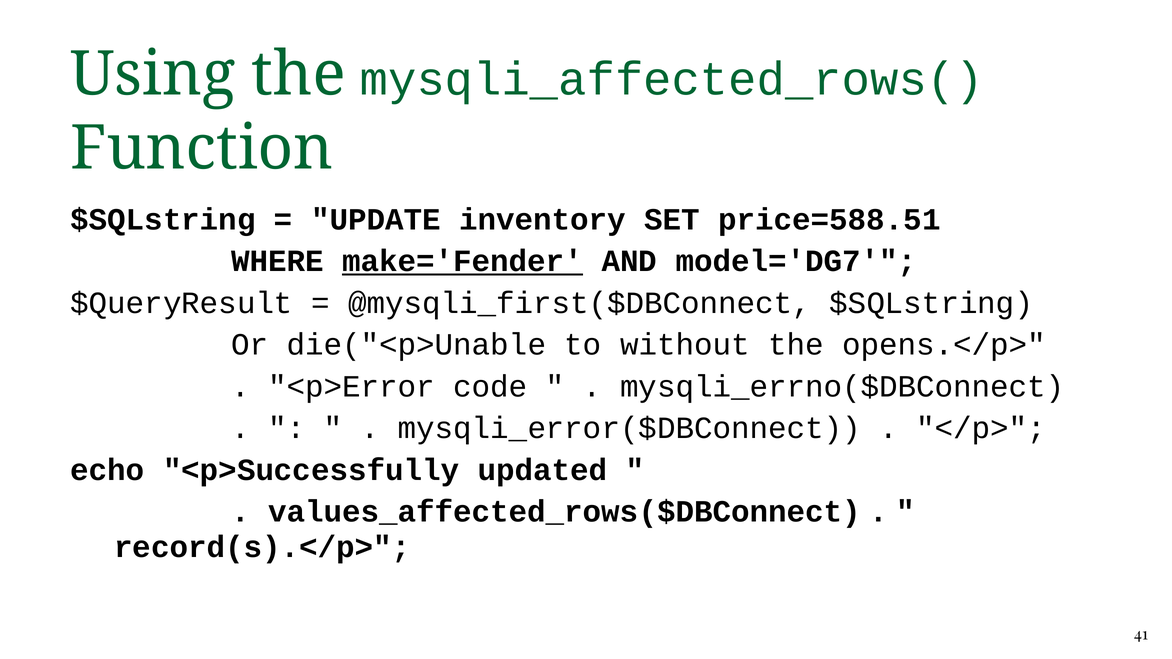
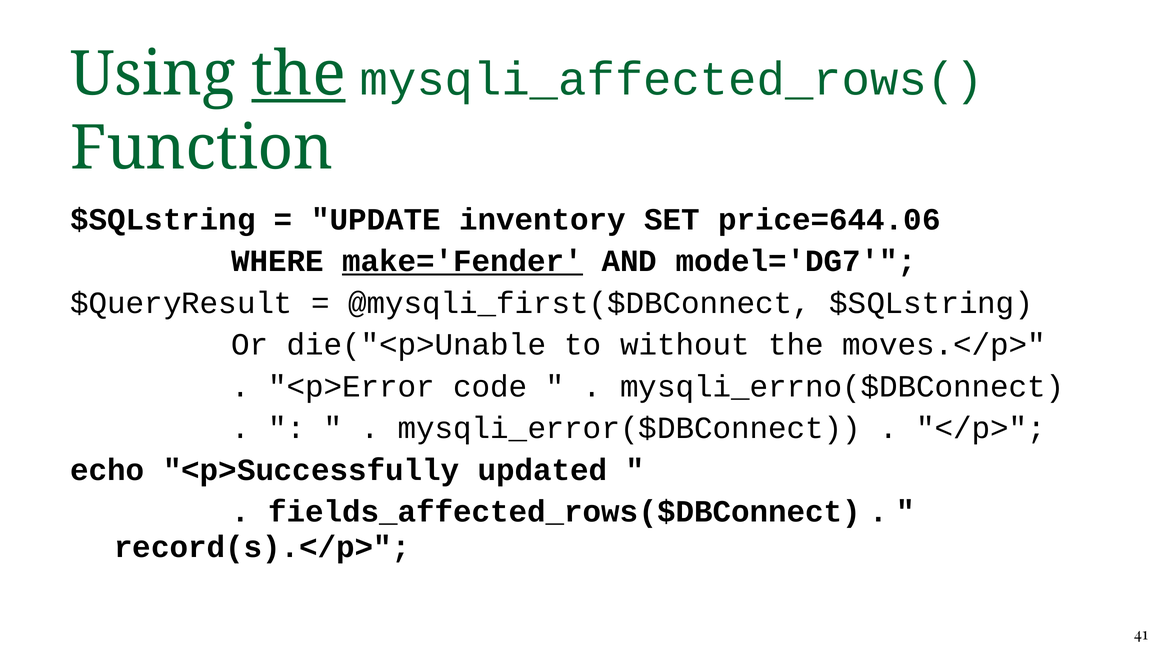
the underline: none -> present (299, 74)
price=588.51: price=588.51 -> price=644.06 (829, 219)
opens.</p>: opens.</p> -> moves.</p> (944, 345)
values_affected_rows($DBConnect: values_affected_rows($DBConnect -> fields_affected_rows($DBConnect (564, 512)
